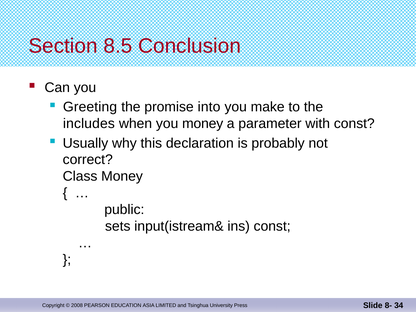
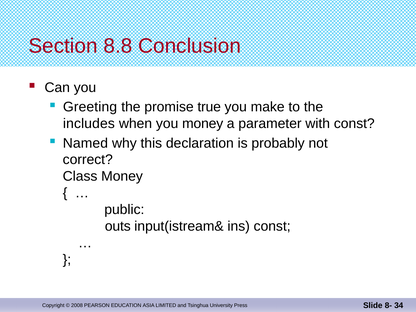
8.5: 8.5 -> 8.8 (118, 46)
into: into -> true (209, 107)
Usually: Usually -> Named (85, 143)
sets: sets -> outs (118, 226)
